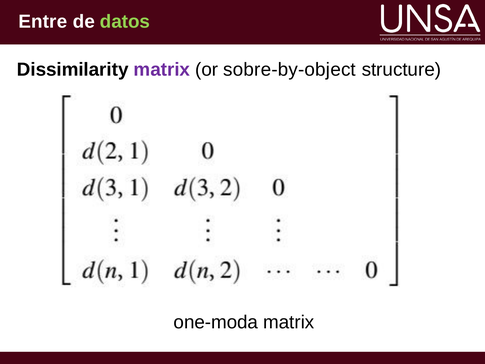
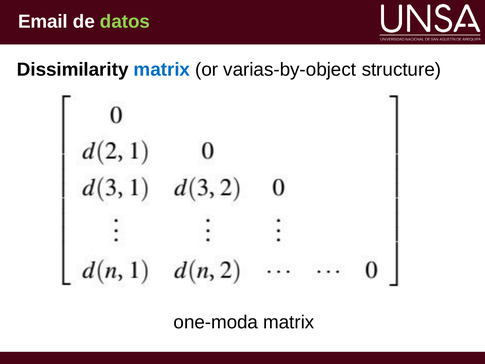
Entre: Entre -> Email (43, 21)
matrix colour: purple -> blue (162, 70)
sobre-by-object: sobre-by-object -> varias-by-object (290, 70)
